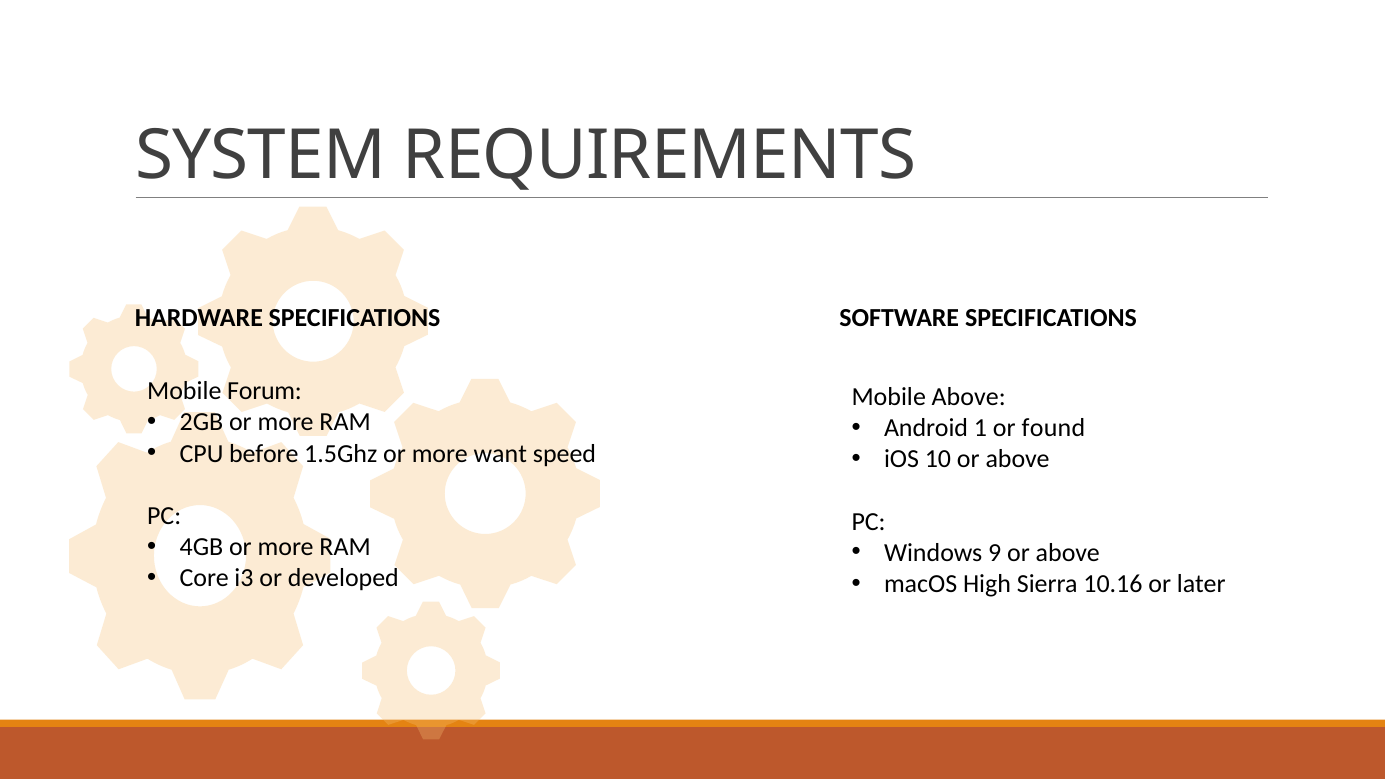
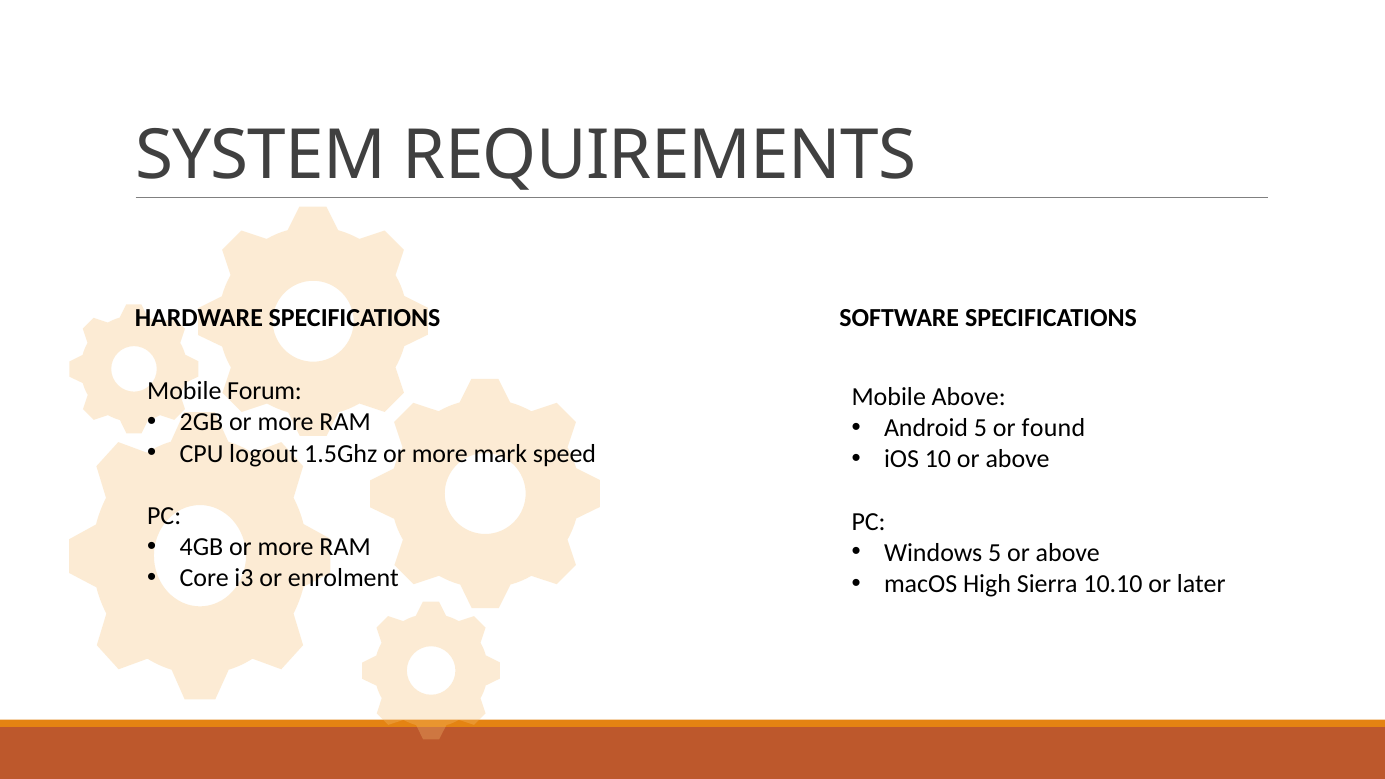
Android 1: 1 -> 5 (981, 428)
before: before -> logout (264, 454)
want: want -> mark (500, 454)
Windows 9: 9 -> 5 (995, 553)
developed: developed -> enrolment (343, 578)
10.16: 10.16 -> 10.10 (1113, 584)
